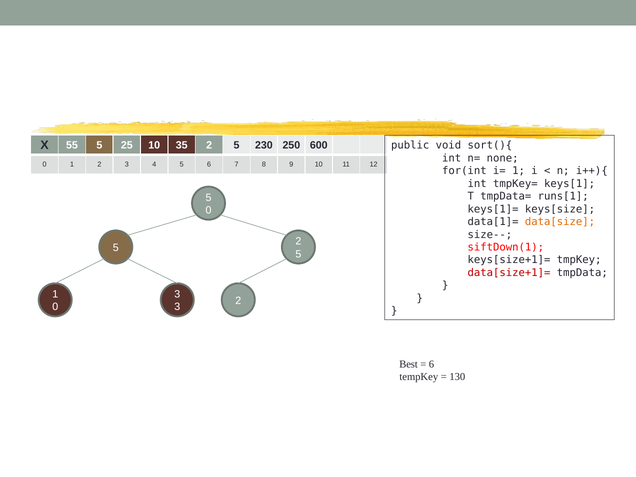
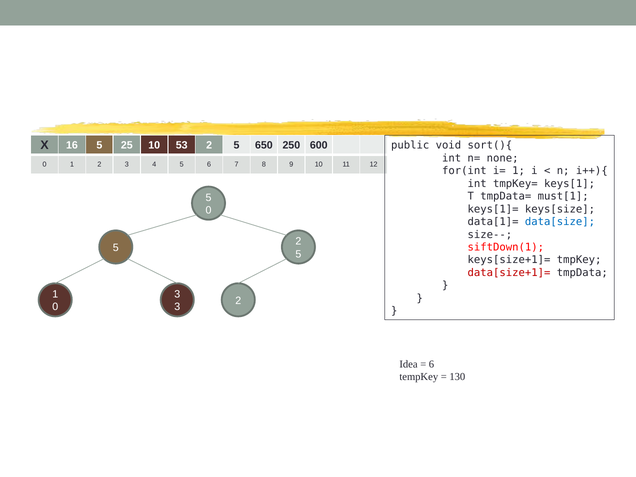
55: 55 -> 16 (72, 145)
35: 35 -> 53 (182, 145)
230: 230 -> 650 (264, 145)
runs[1: runs[1 -> must[1 (563, 196)
data[size colour: orange -> blue (560, 222)
Best: Best -> Idea (409, 364)
